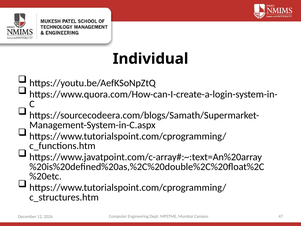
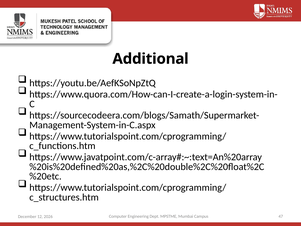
Individual: Individual -> Additional (151, 59)
